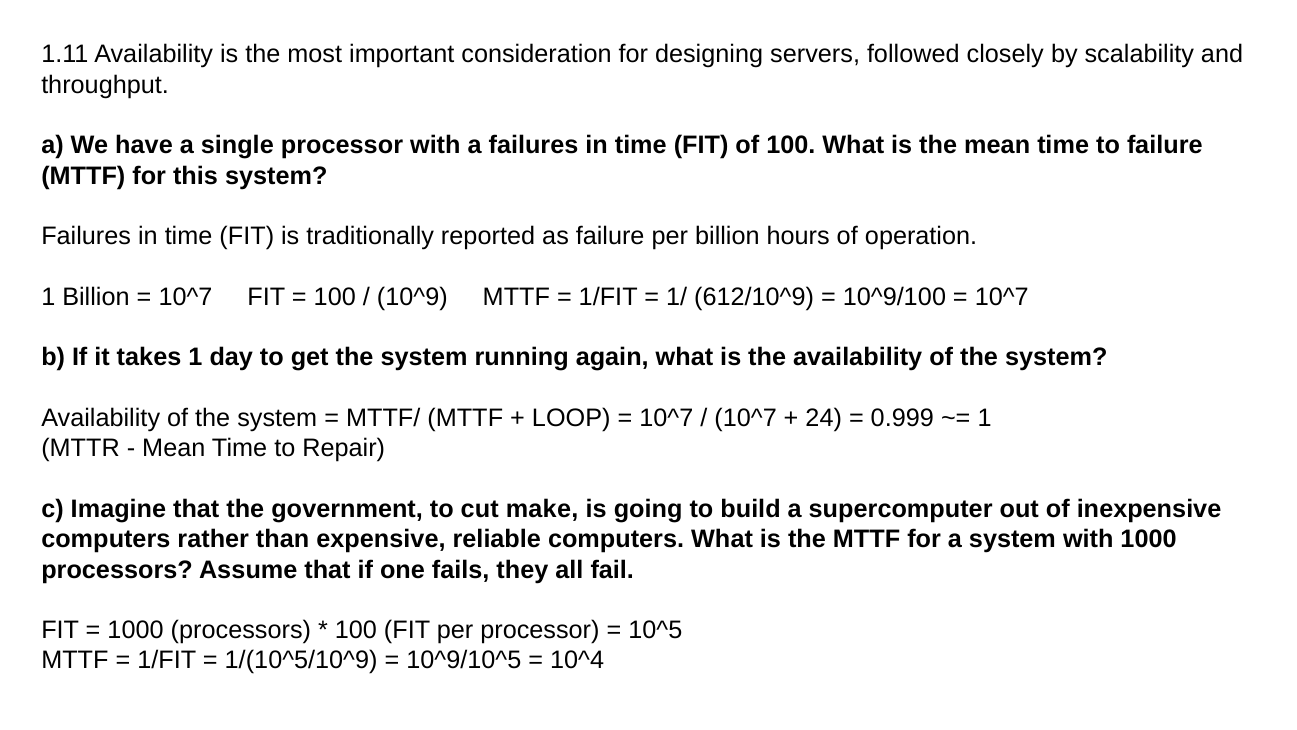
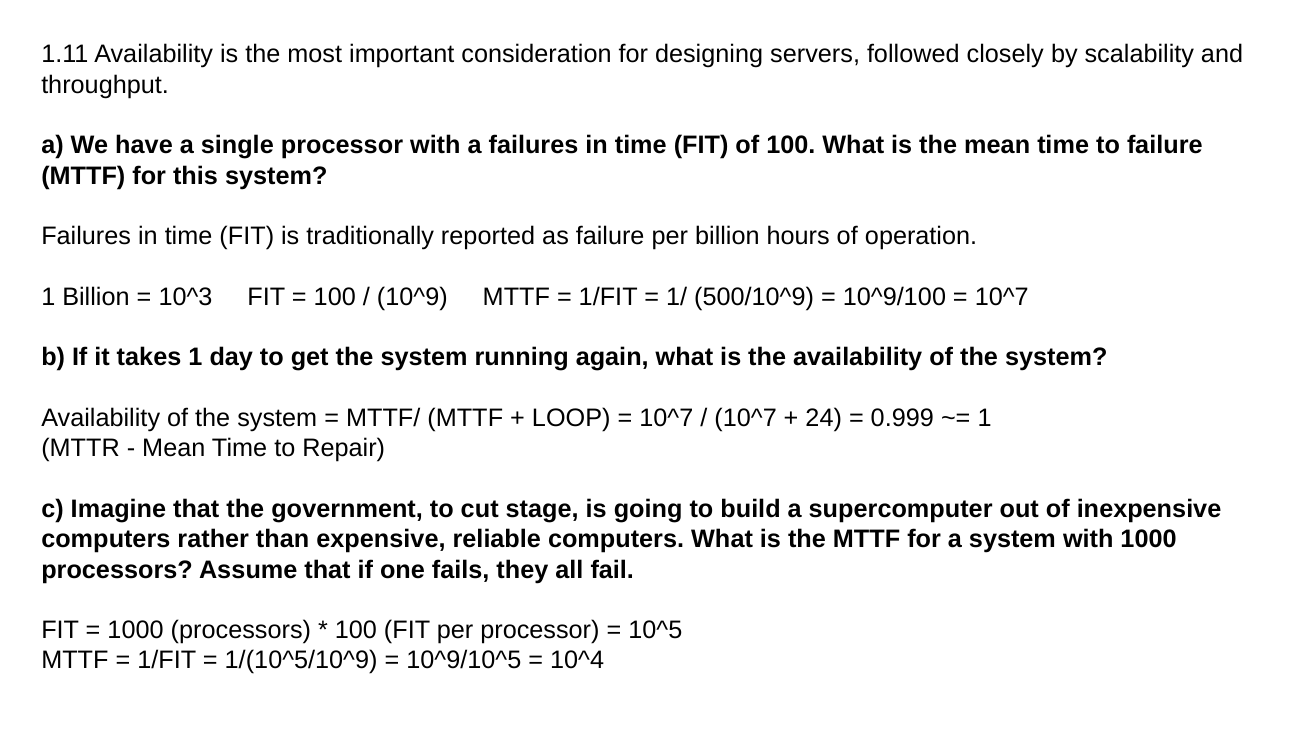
10^7: 10^7 -> 10^3 (186, 297)
612/10^9: 612/10^9 -> 500/10^9 (754, 297)
make: make -> stage (542, 509)
